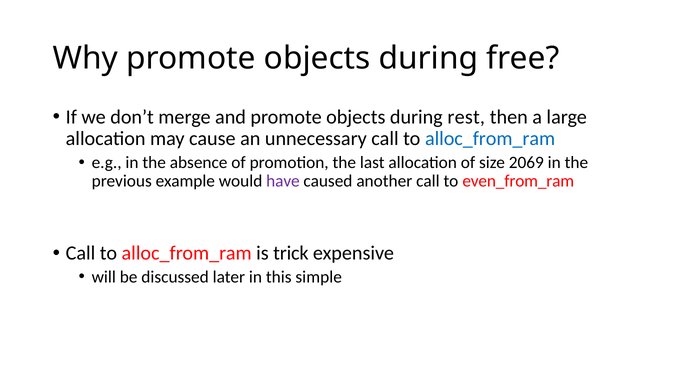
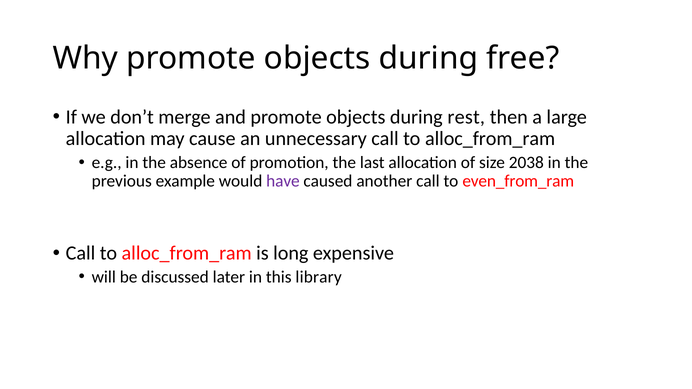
alloc_from_ram colour: blue -> black (490, 139)
2069: 2069 -> 2038 (526, 163)
trick: trick -> long (291, 253)
simple: simple -> library (319, 277)
